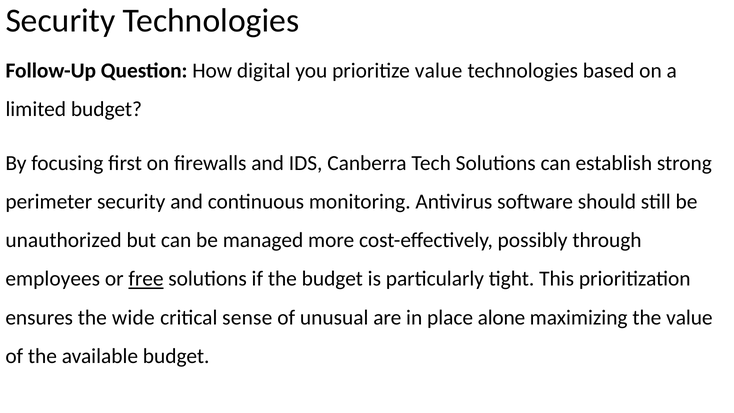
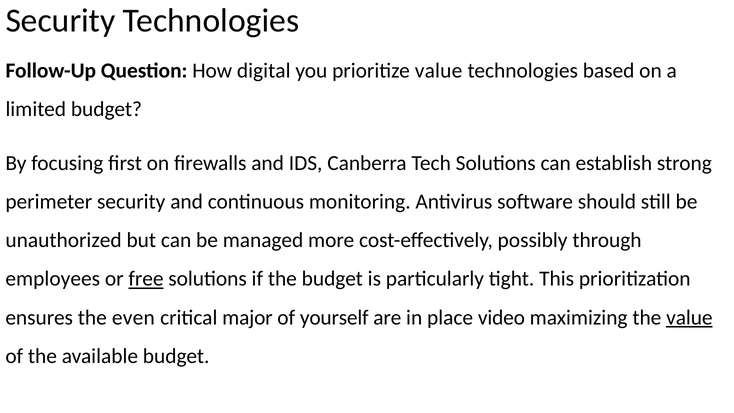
wide: wide -> even (133, 317)
sense: sense -> major (247, 317)
unusual: unusual -> yourself (334, 317)
alone: alone -> video (501, 317)
value underline: none -> present (689, 317)
